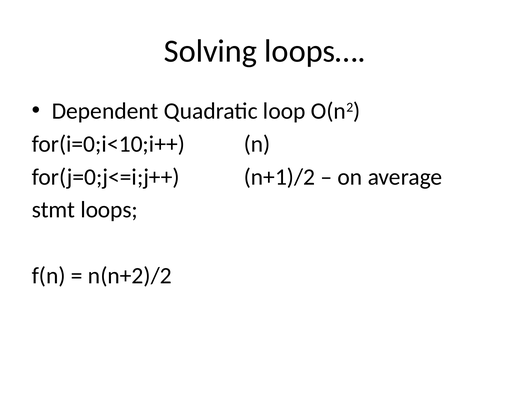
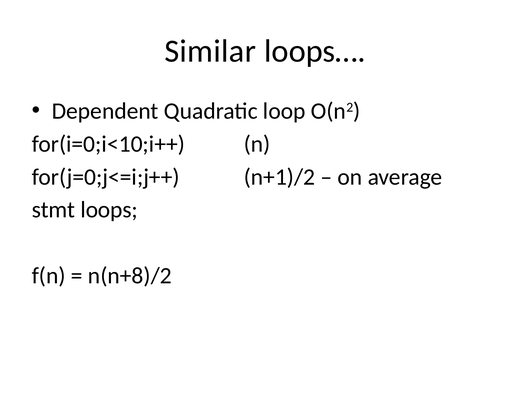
Solving: Solving -> Similar (210, 51)
n(n+2)/2: n(n+2)/2 -> n(n+8)/2 (130, 276)
